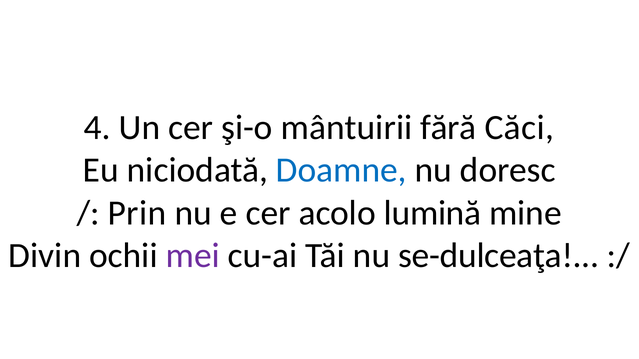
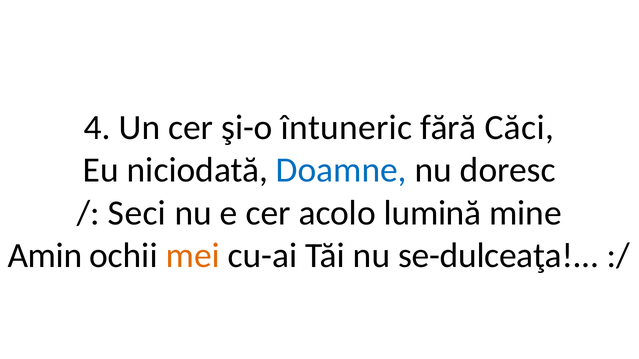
mântuirii: mântuirii -> întuneric (346, 128)
Prin: Prin -> Seci (137, 213)
Divin: Divin -> Amin (45, 256)
mei colour: purple -> orange (193, 256)
